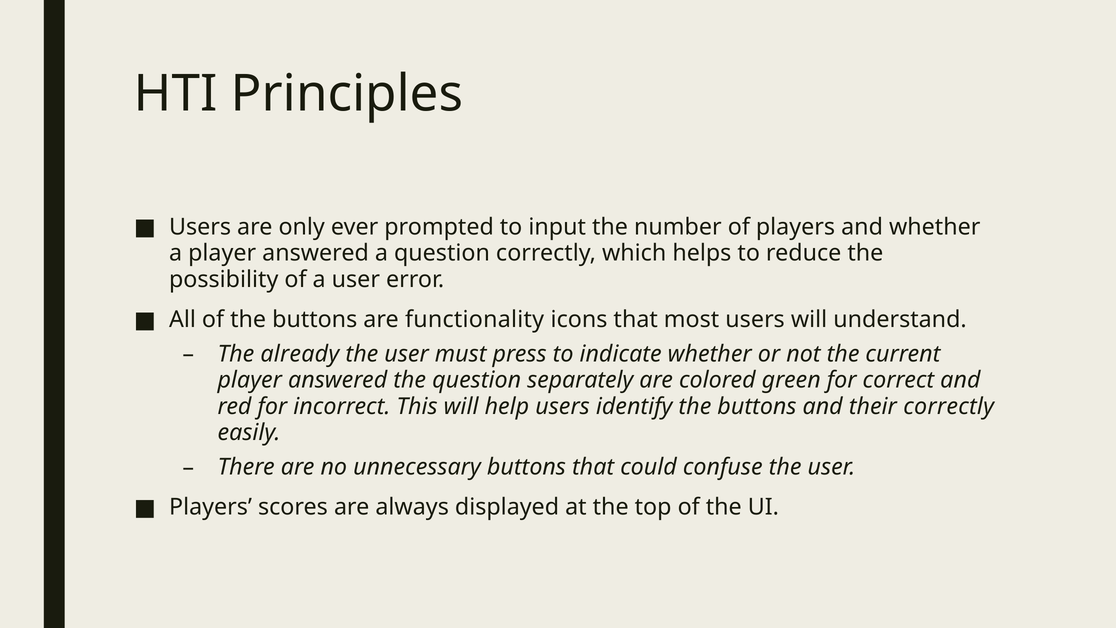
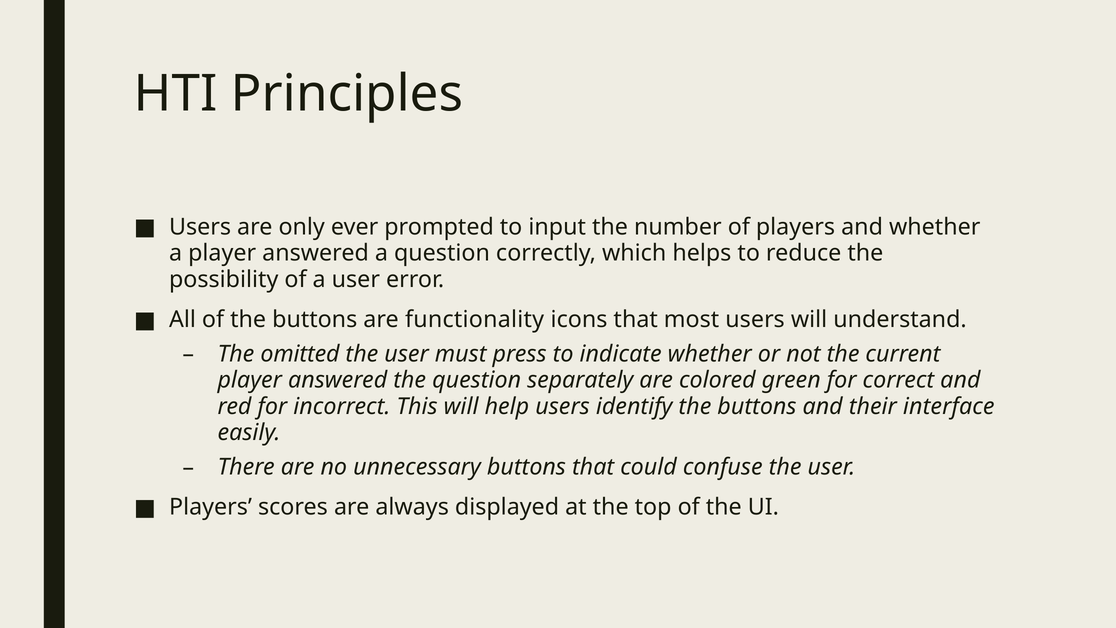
already: already -> omitted (300, 354)
their correctly: correctly -> interface (949, 406)
